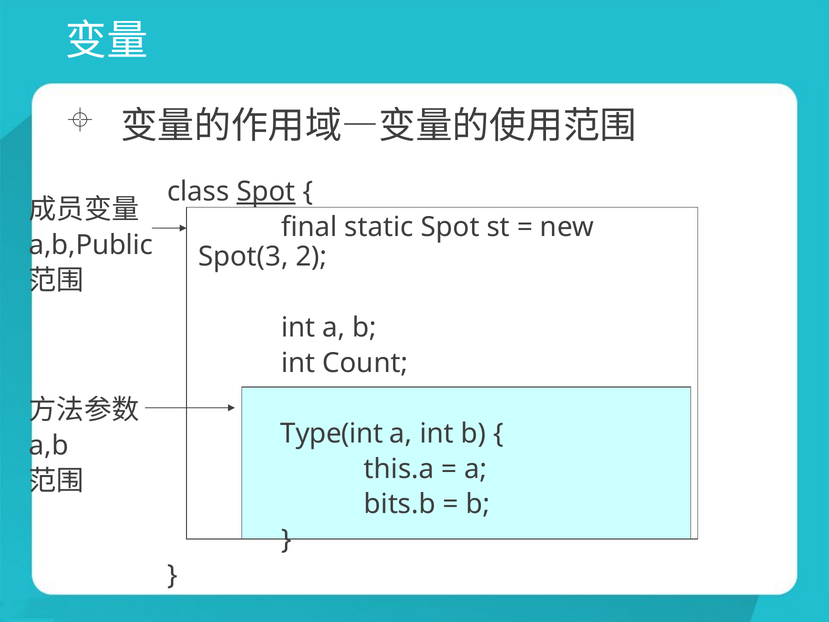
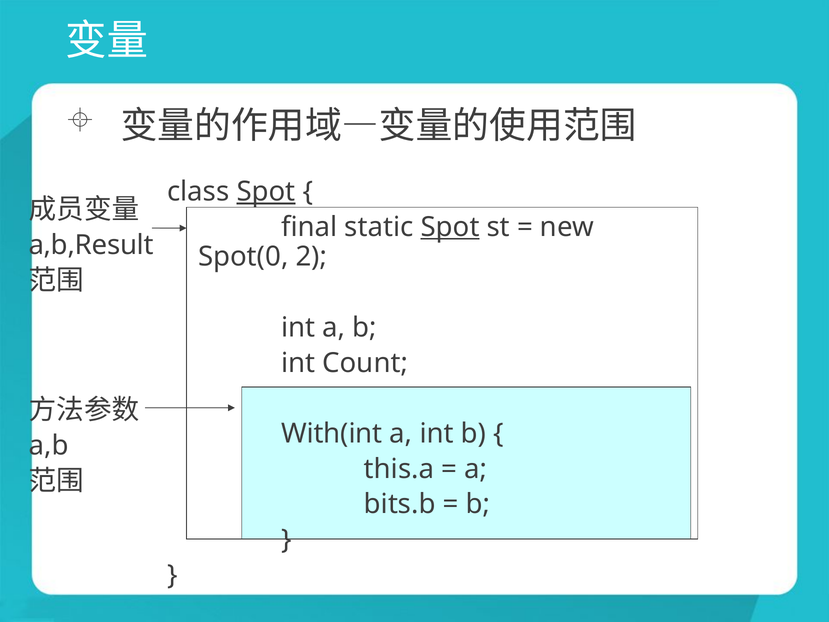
Spot underline: none -> present (450, 227)
a,b,Public: a,b,Public -> a,b,Result (91, 245)
Spot(3: Spot(3 -> Spot(0 (243, 257)
Type(int: Type(int -> With(int (332, 433)
